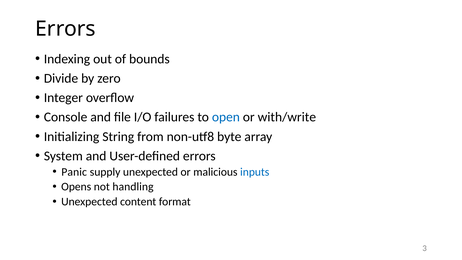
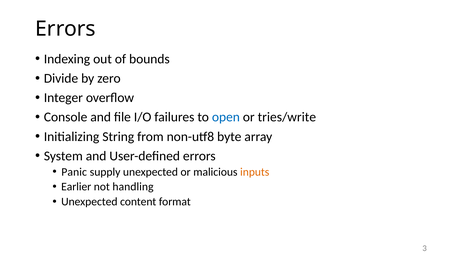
with/write: with/write -> tries/write (287, 117)
inputs colour: blue -> orange (255, 172)
Opens: Opens -> Earlier (76, 187)
